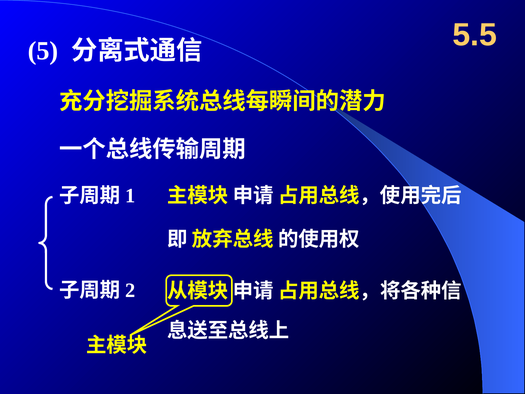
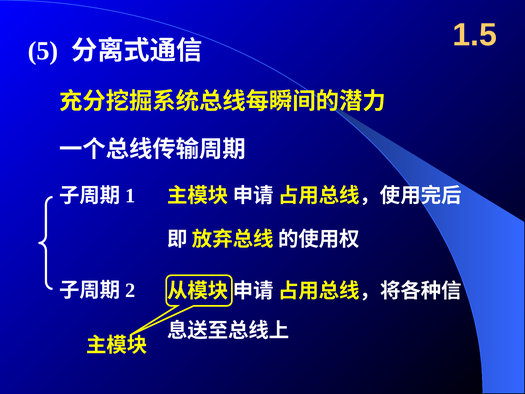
5.5: 5.5 -> 1.5 (475, 35)
